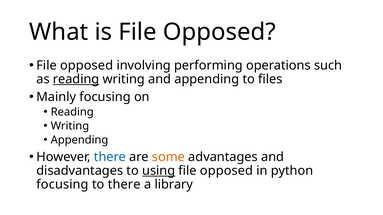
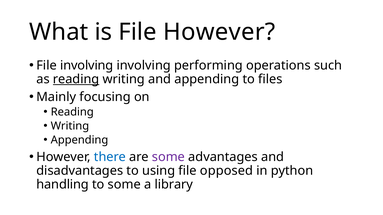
is File Opposed: Opposed -> However (219, 32)
opposed: opposed -> involving (87, 66)
some colour: orange -> purple (168, 157)
using underline: present -> none (159, 171)
focusing: focusing -> handling (63, 185)
to there: there -> some (124, 185)
